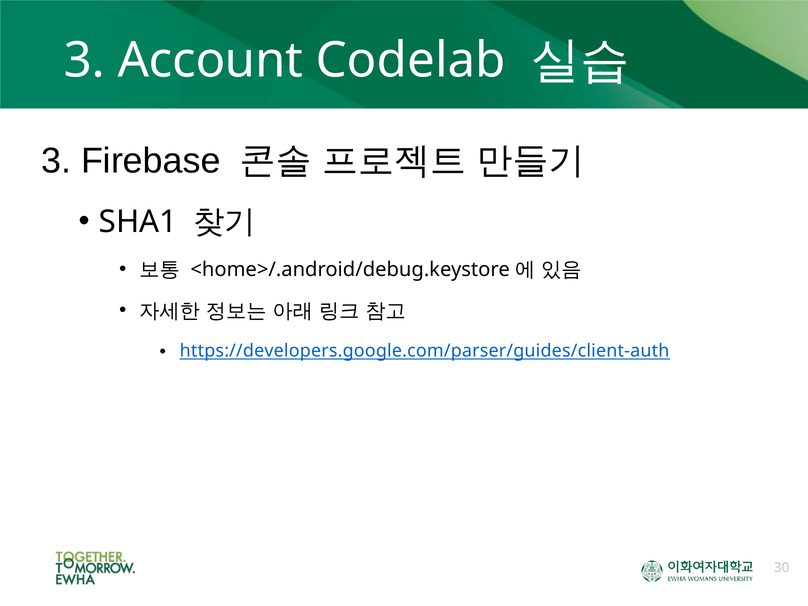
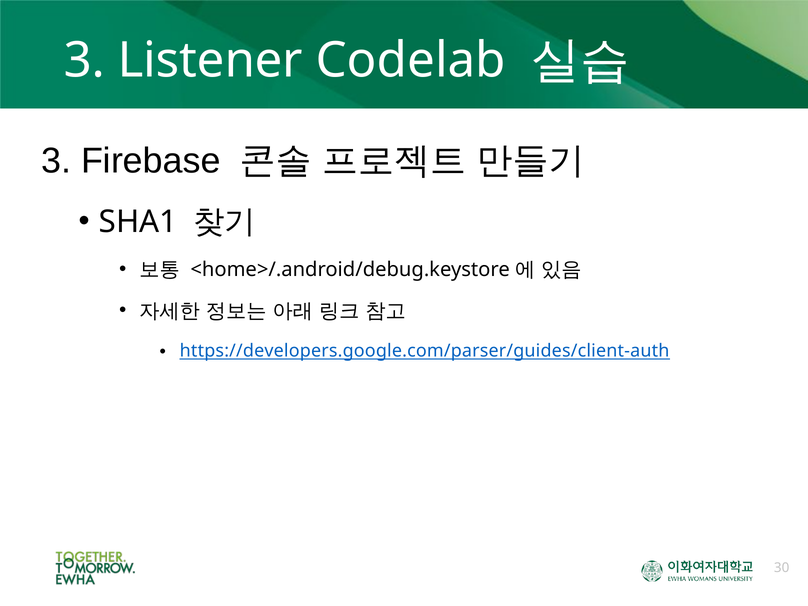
Account: Account -> Listener (210, 60)
